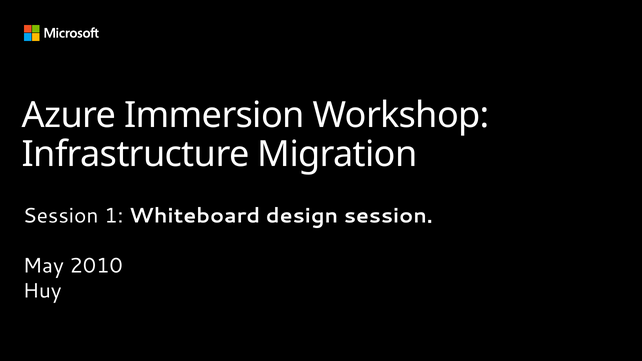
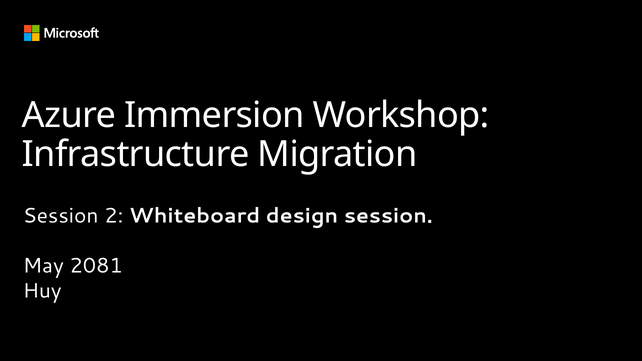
1: 1 -> 2 (114, 216)
2010: 2010 -> 2081 (96, 266)
